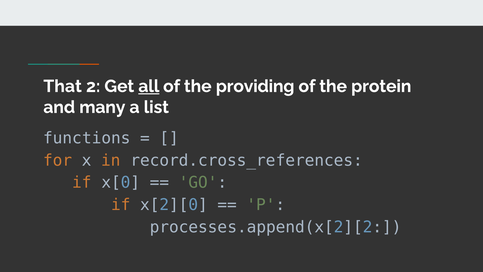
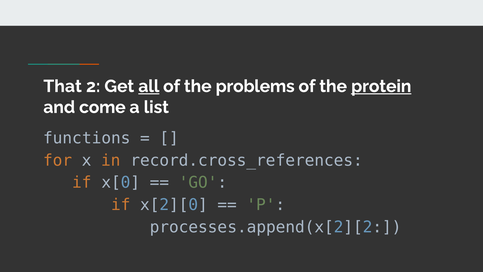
providing: providing -> problems (255, 86)
protein underline: none -> present (381, 86)
many: many -> come (102, 107)
